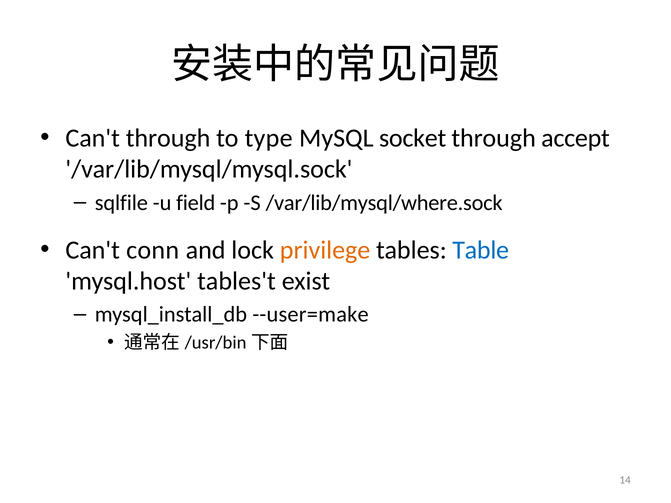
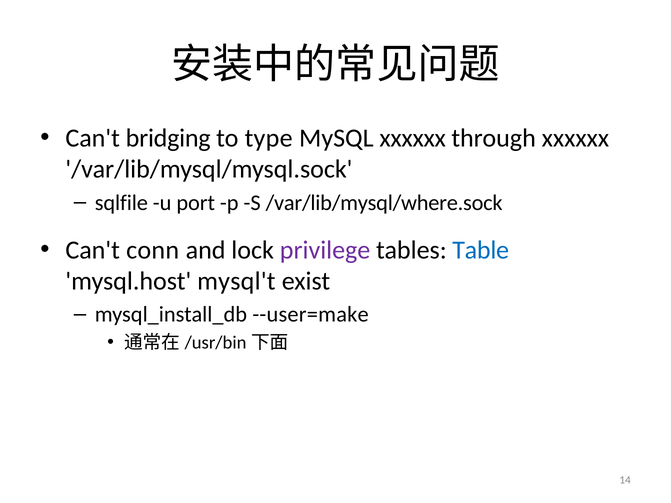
Can't through: through -> bridging (168, 138)
MySQL socket: socket -> xxxxxx (413, 138)
through accept: accept -> xxxxxx (575, 138)
field: field -> port (196, 203)
privilege colour: orange -> purple (325, 250)
tables't: tables't -> mysql't (236, 282)
